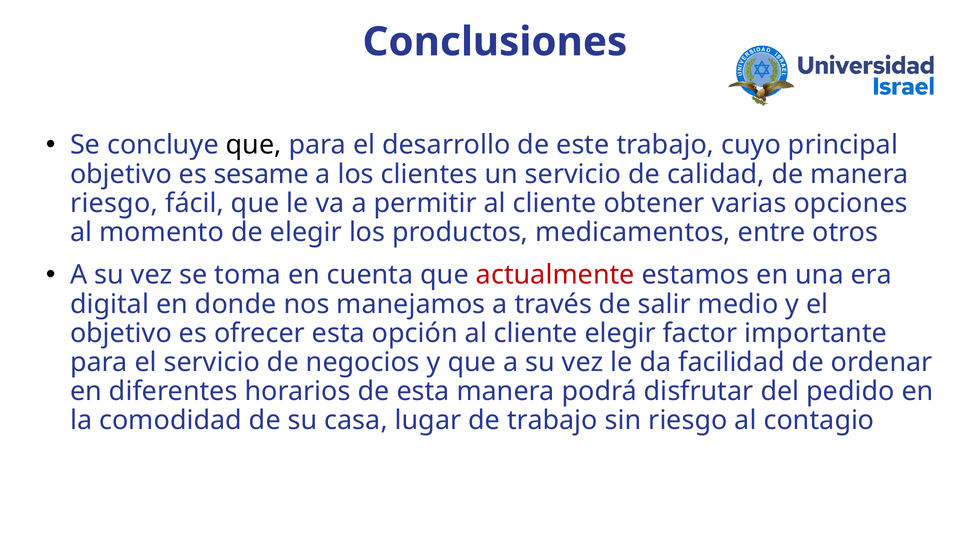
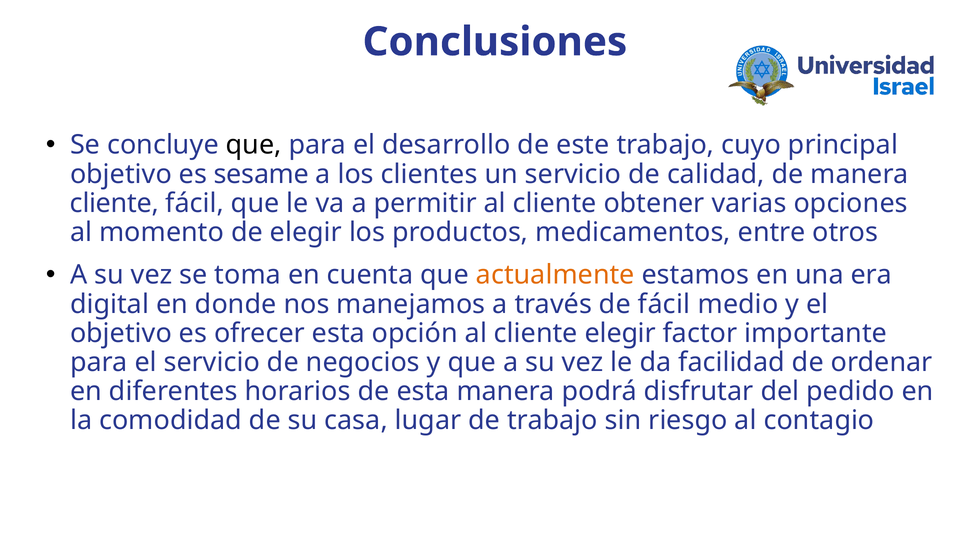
riesgo: riesgo -> cliente (114, 203)
actualmente colour: red -> orange (555, 275)
de salir: salir -> fácil (664, 304)
